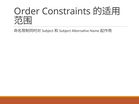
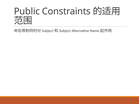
Order: Order -> Public (27, 11)
